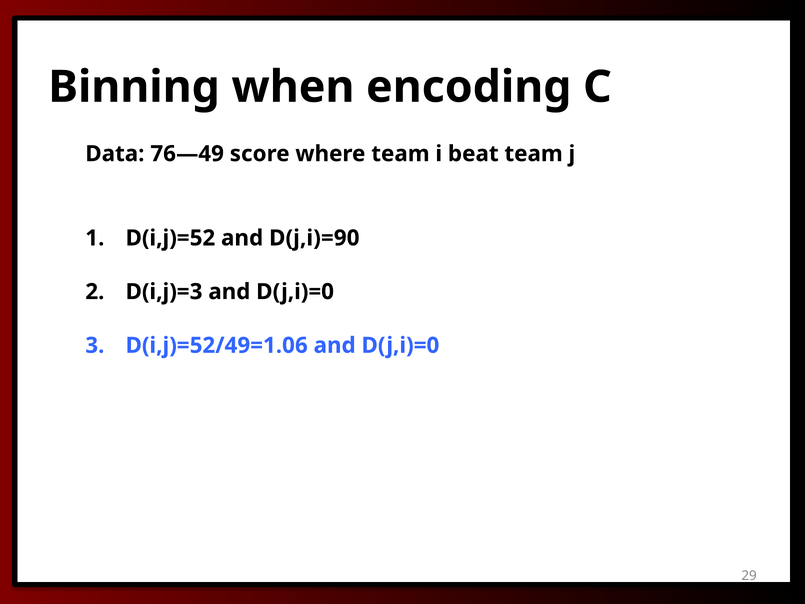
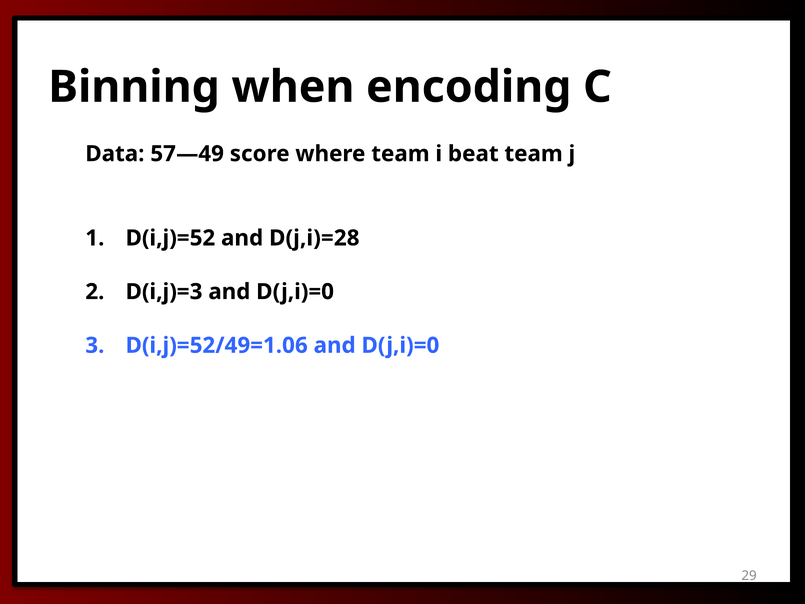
76—49: 76—49 -> 57—49 (187, 154)
D(j,i)=90: D(j,i)=90 -> D(j,i)=28 (314, 238)
